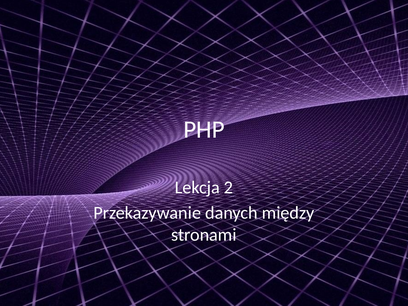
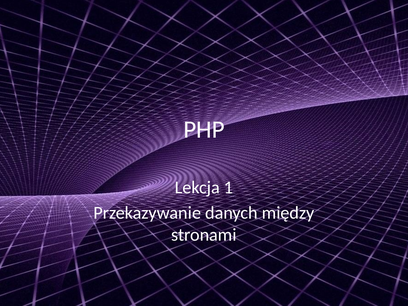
2: 2 -> 1 (229, 188)
